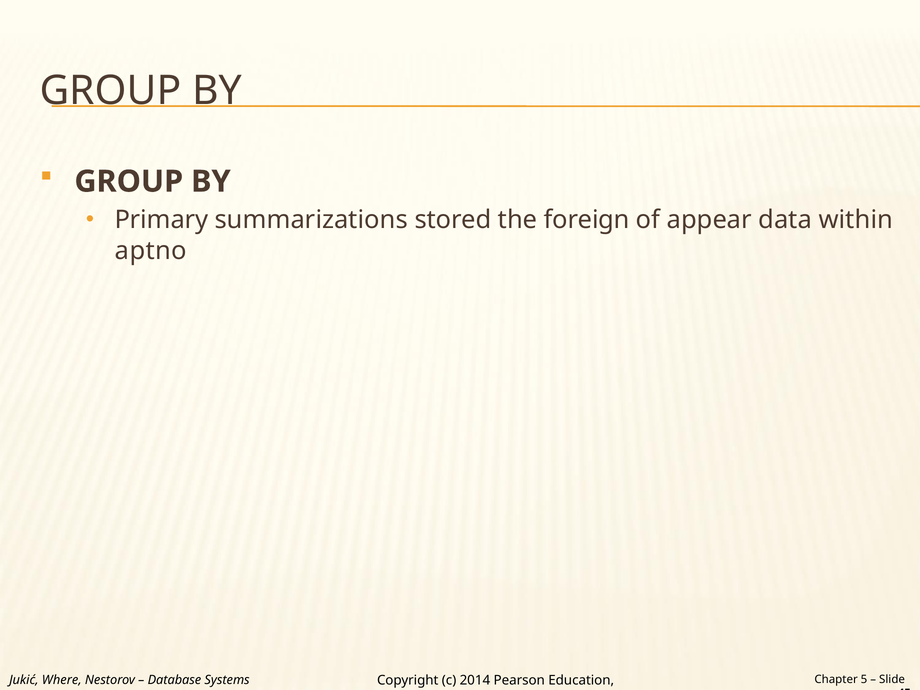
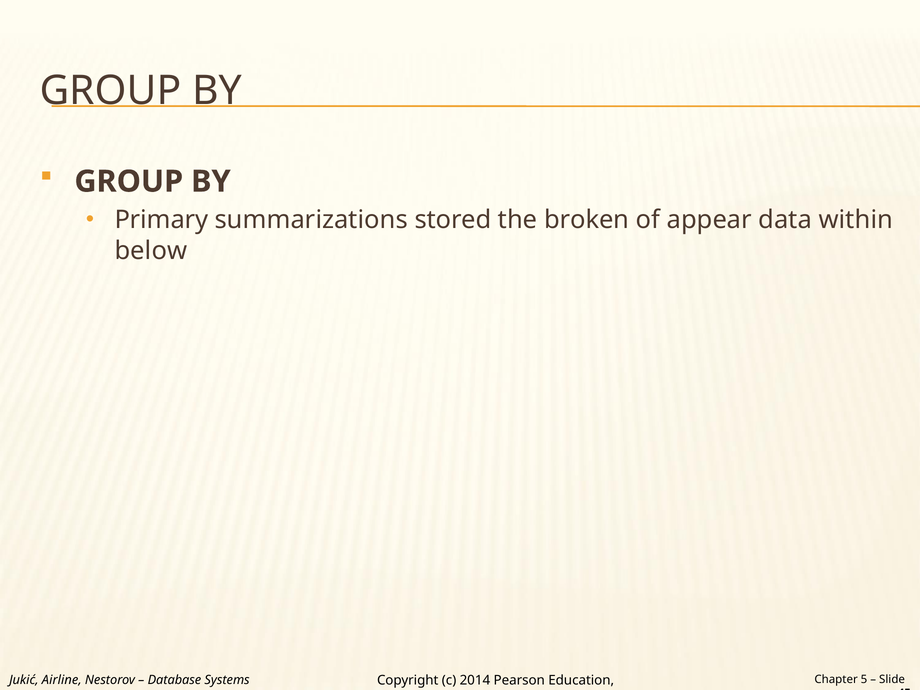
foreign: foreign -> broken (587, 220)
aptno: aptno -> below (151, 251)
Where: Where -> Airline (62, 680)
